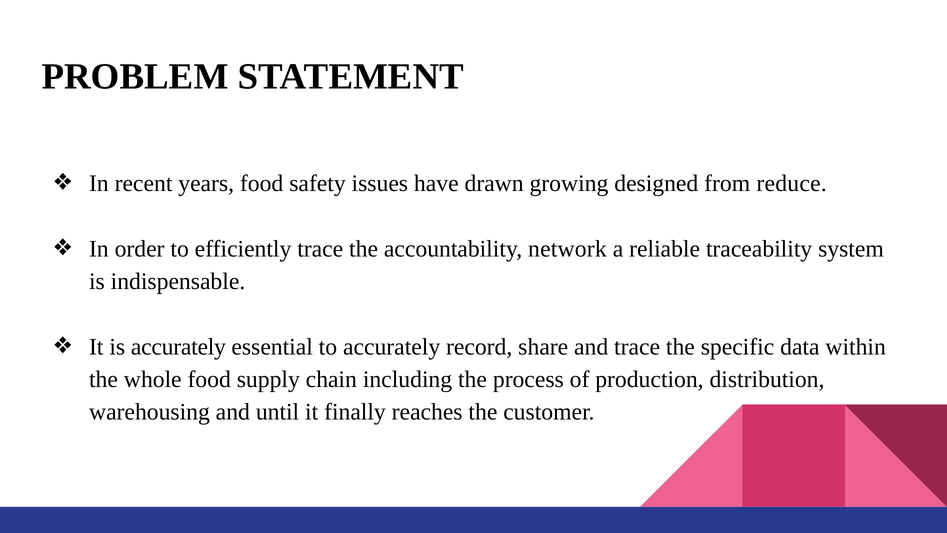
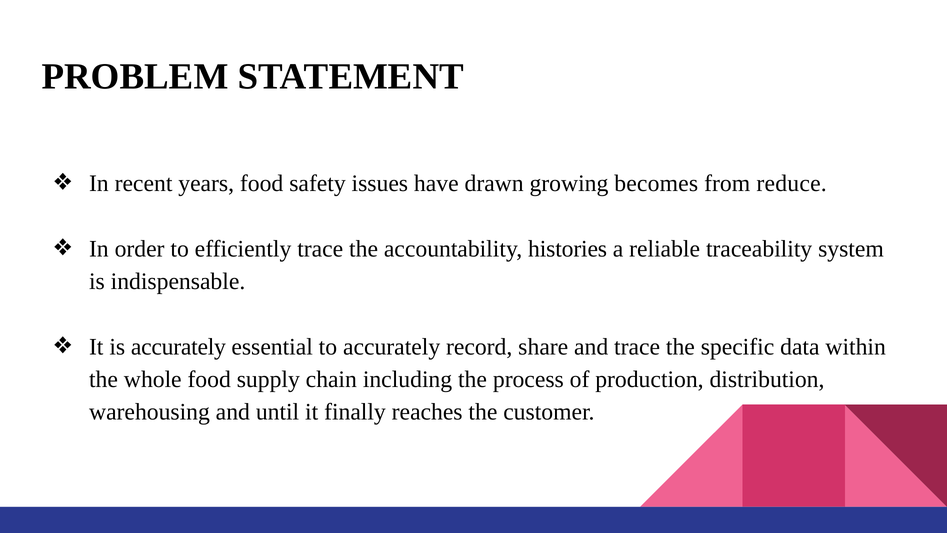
designed: designed -> becomes (656, 183)
network: network -> histories (568, 249)
